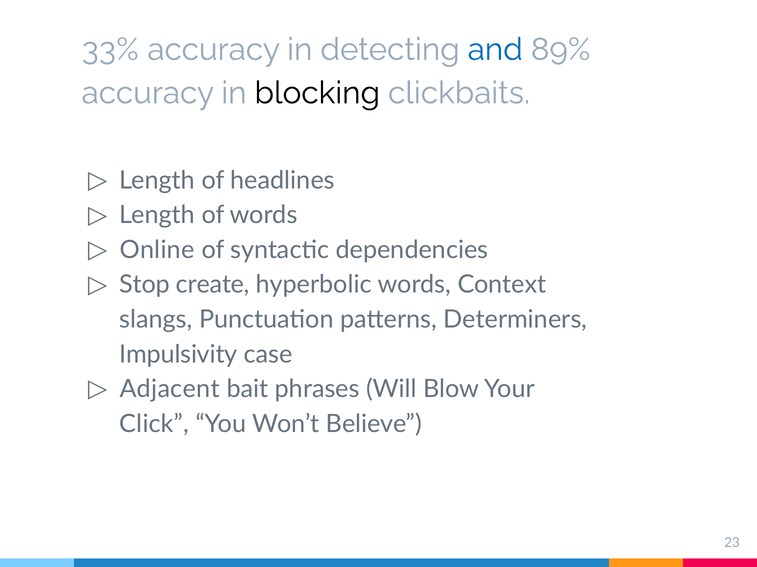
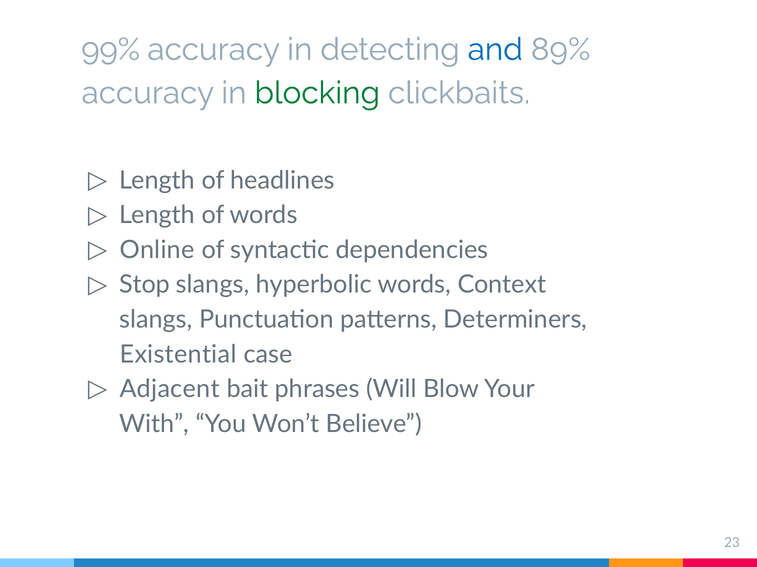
33%: 33% -> 99% (111, 50)
blocking colour: black -> green (317, 93)
Stop create: create -> slangs (213, 285)
Impulsivity: Impulsivity -> Existential (178, 355)
Click: Click -> With (154, 424)
